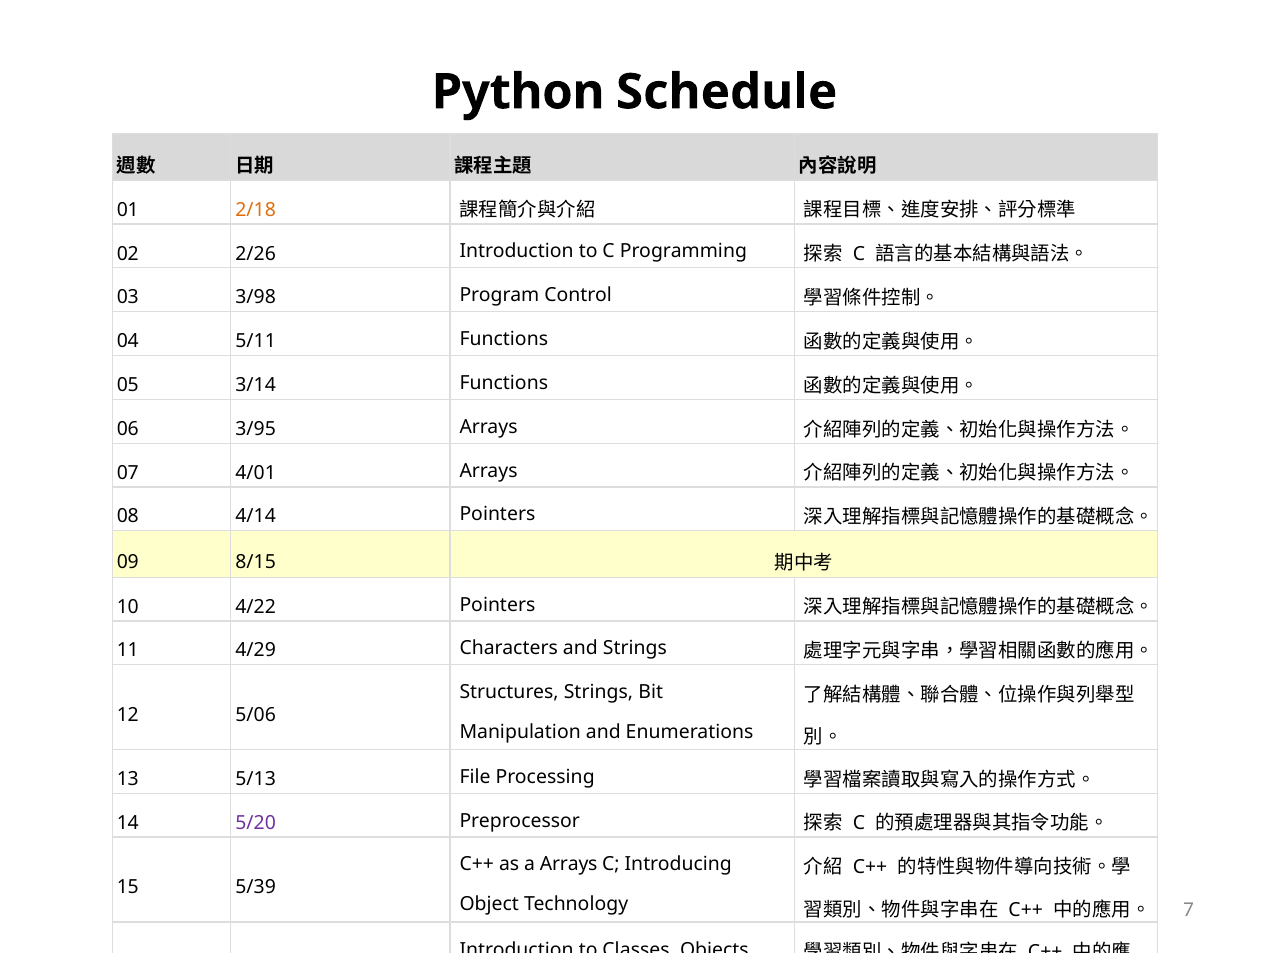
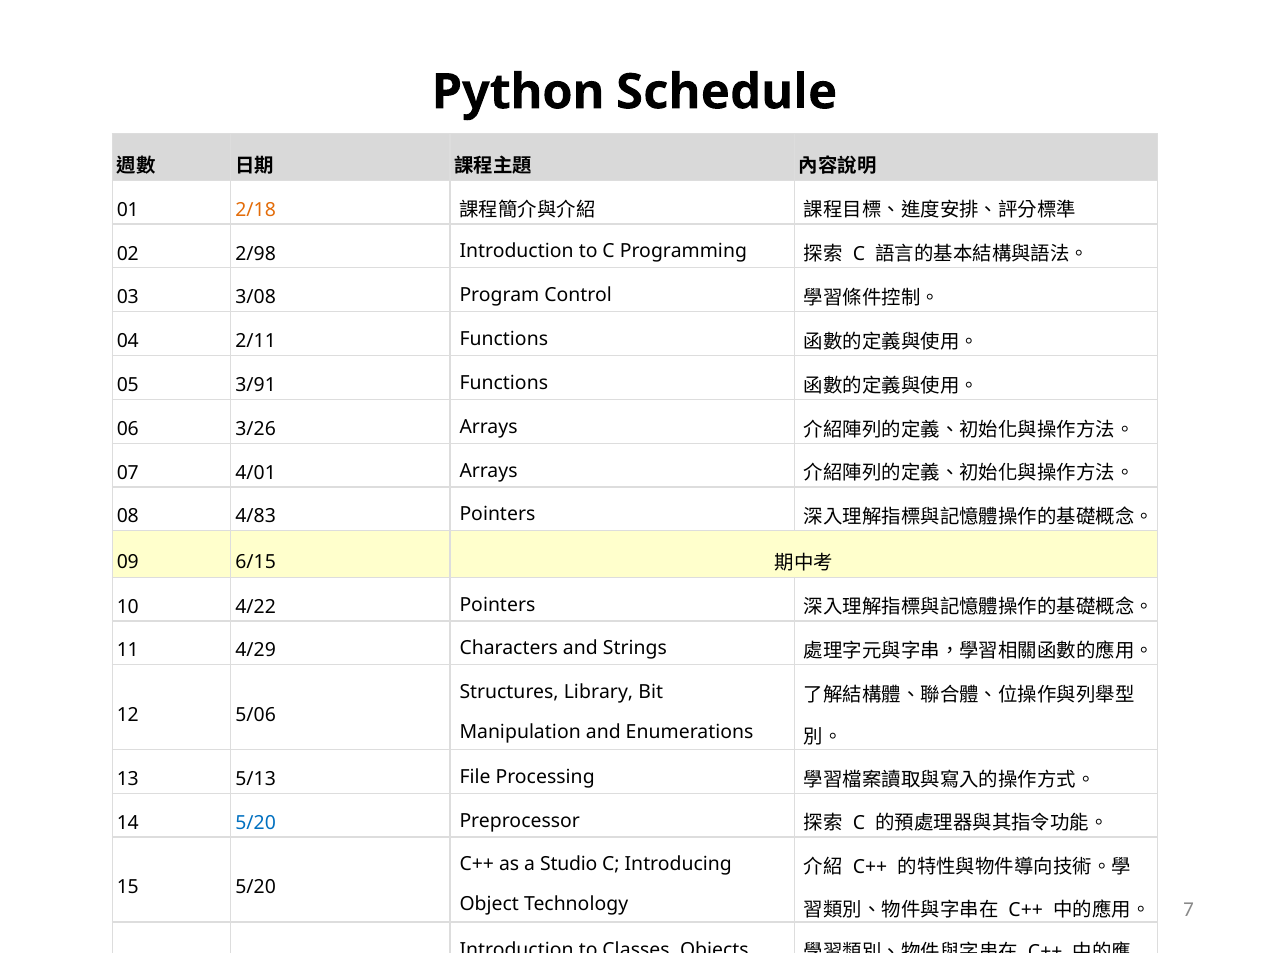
2/26: 2/26 -> 2/98 (256, 253)
3/98: 3/98 -> 3/08 (256, 297)
5/11: 5/11 -> 2/11 (256, 341)
3/14: 3/14 -> 3/91 (256, 385)
3/95: 3/95 -> 3/26 (256, 429)
4/14: 4/14 -> 4/83 (256, 516)
8/15: 8/15 -> 6/15 (256, 561)
Structures Strings: Strings -> Library (598, 692)
5/20 colour: purple -> blue (256, 822)
a Arrays: Arrays -> Studio (569, 864)
15 5/39: 5/39 -> 5/20 (256, 887)
